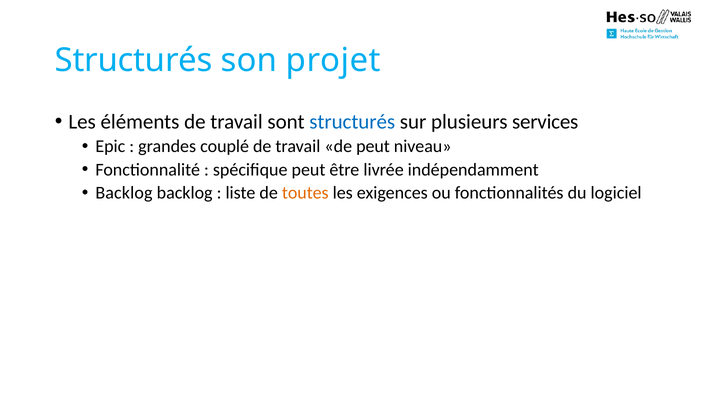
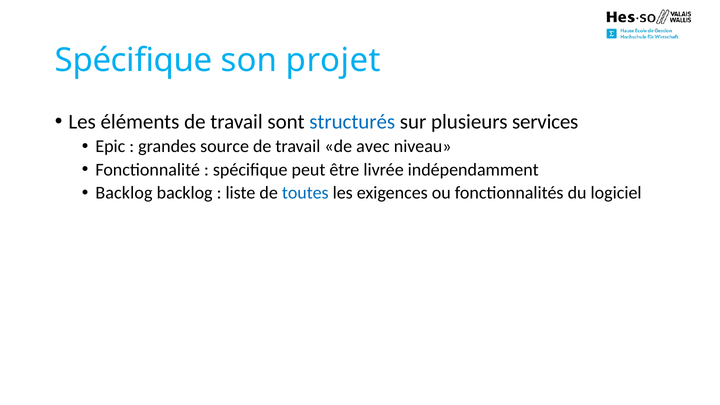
Structurés: Structurés -> Spécifique (134, 60)
couplé: couplé -> source (225, 147)
de peut: peut -> avec (373, 147)
toutes colour: orange -> blue (305, 193)
